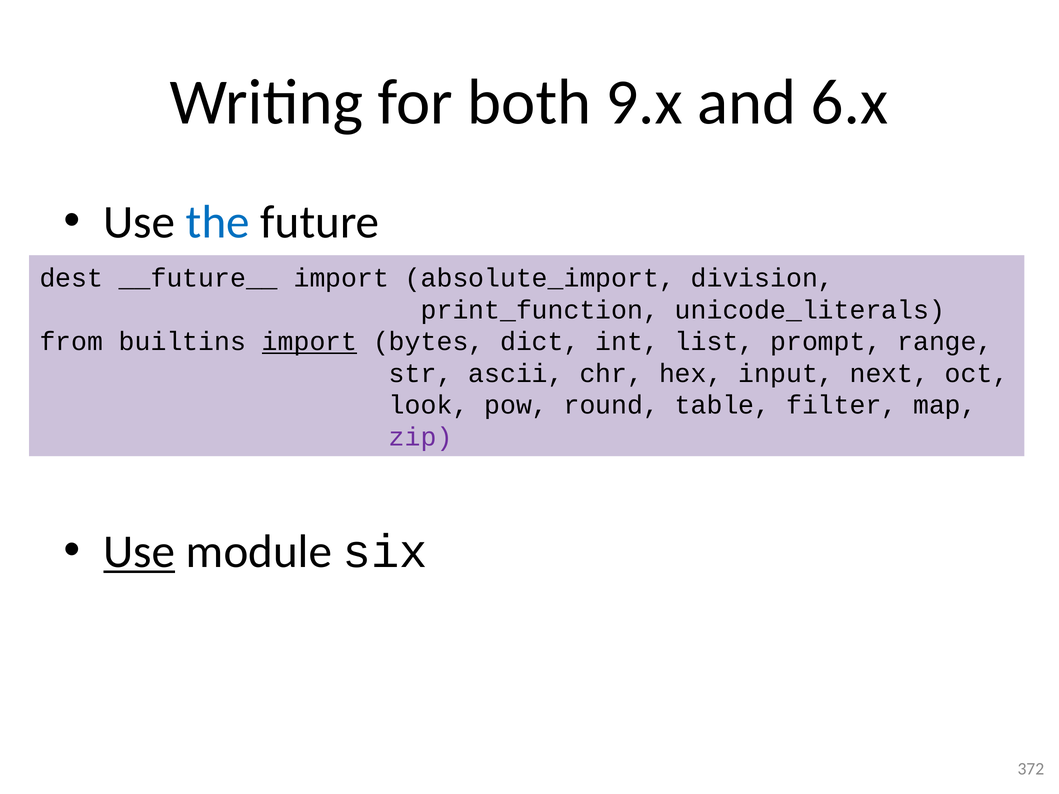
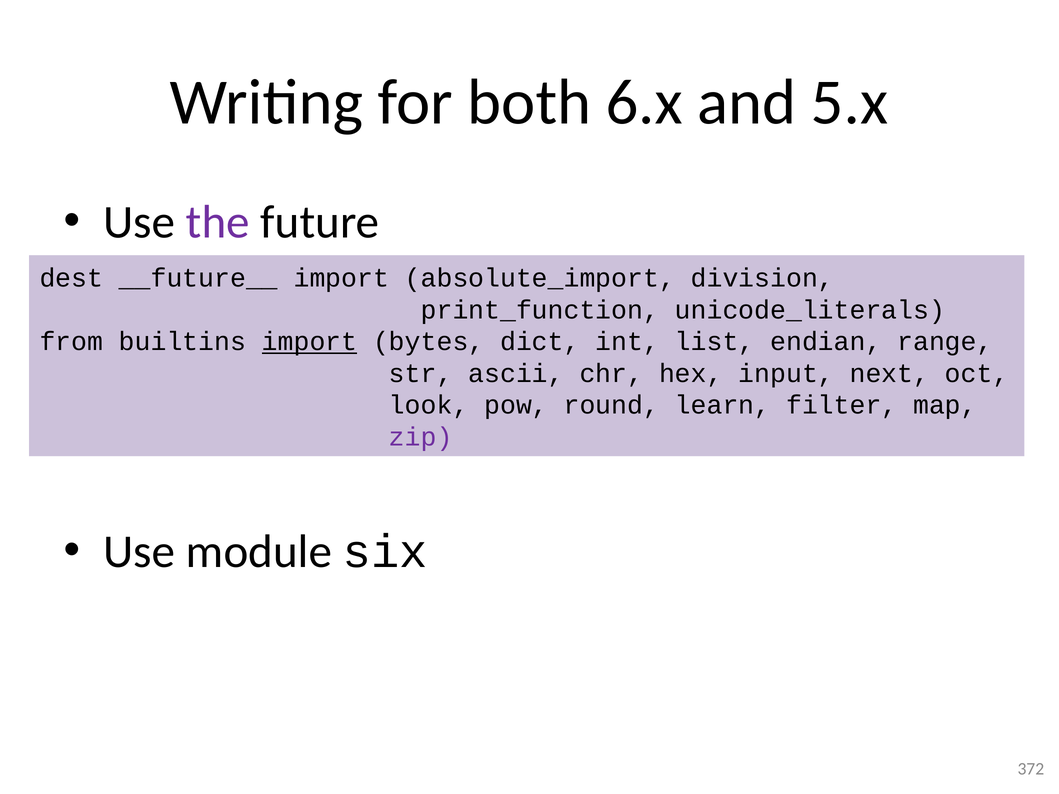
9.x: 9.x -> 6.x (644, 103)
6.x: 6.x -> 5.x (849, 103)
the colour: blue -> purple (218, 222)
prompt: prompt -> endian (826, 342)
table: table -> learn (723, 405)
Use underline: present -> none (139, 552)
